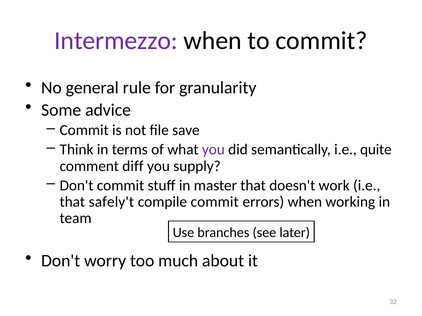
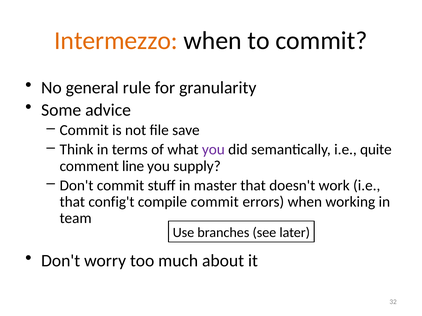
Intermezzo colour: purple -> orange (116, 41)
diff: diff -> line (133, 166)
safely't: safely't -> config't (111, 202)
